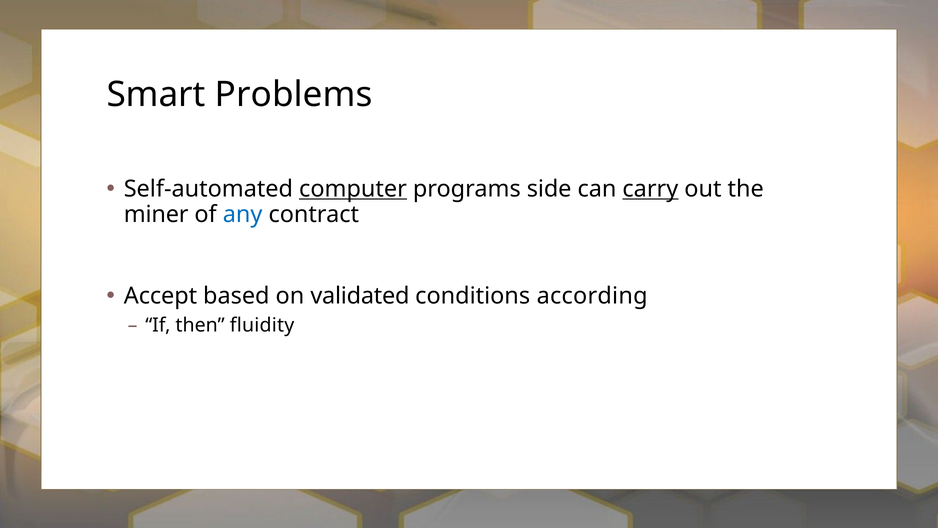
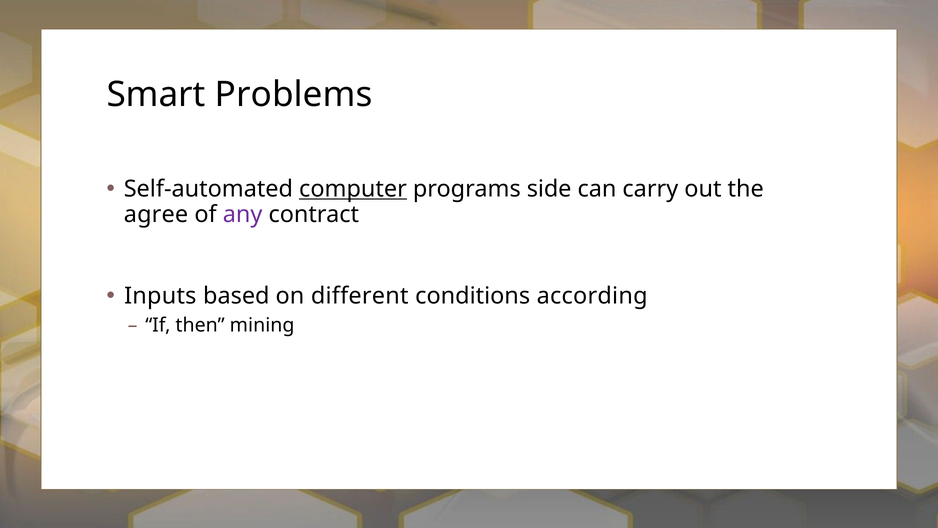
carry underline: present -> none (650, 189)
miner: miner -> agree (156, 214)
any colour: blue -> purple (243, 214)
Accept: Accept -> Inputs (160, 296)
validated: validated -> different (360, 296)
fluidity: fluidity -> mining (262, 325)
